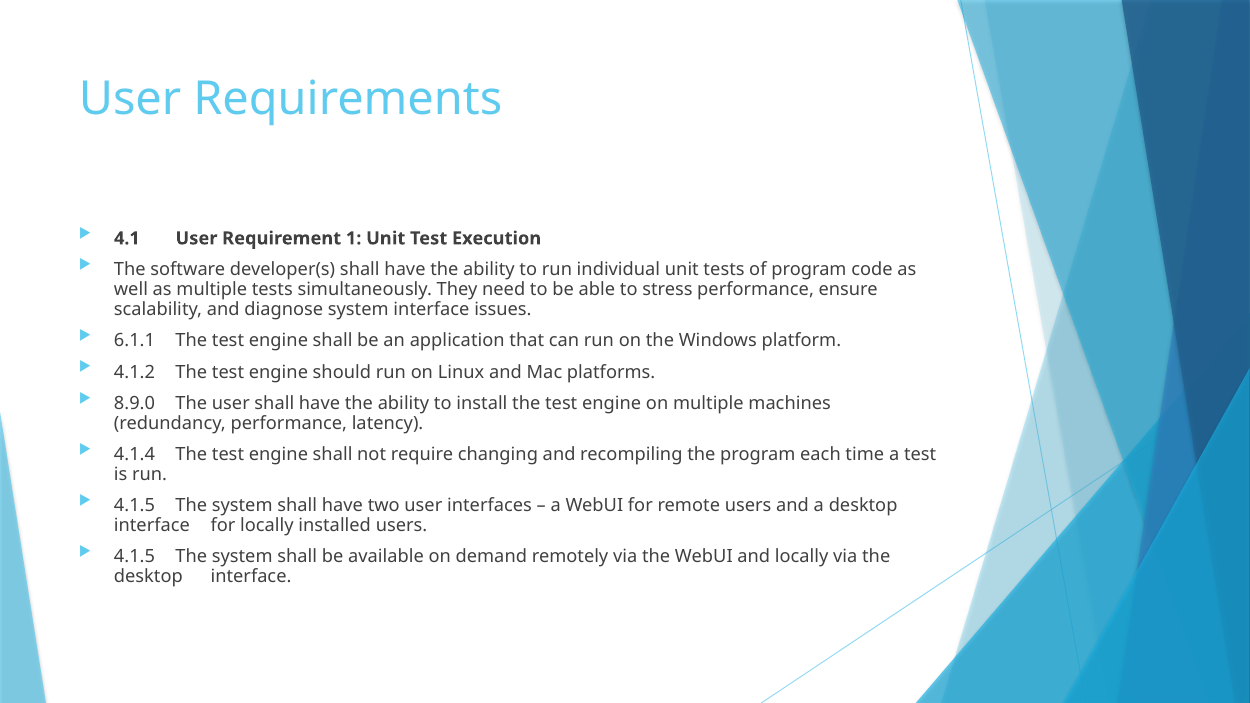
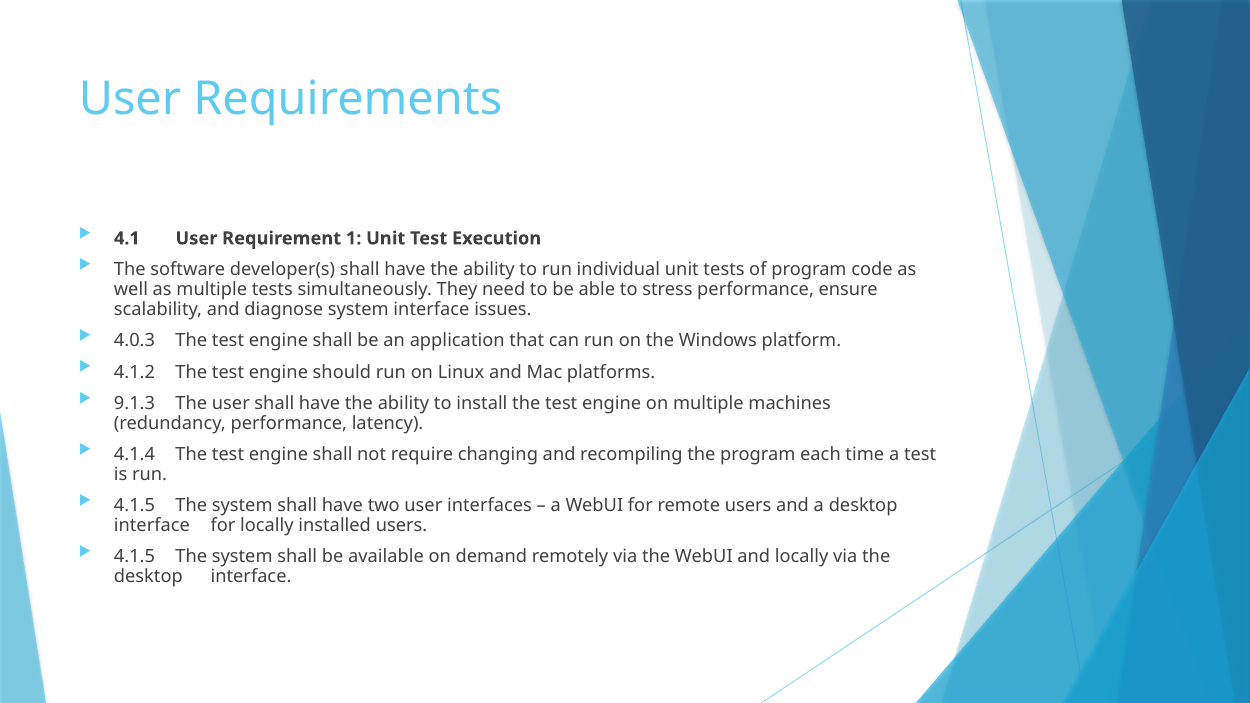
6.1.1: 6.1.1 -> 4.0.3 (134, 341)
8.9.0: 8.9.0 -> 9.1.3 (134, 403)
